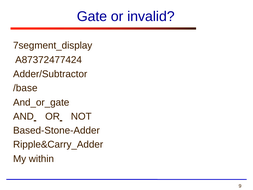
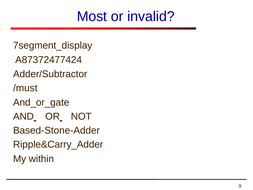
Gate: Gate -> Most (92, 16)
/base: /base -> /must (25, 88)
